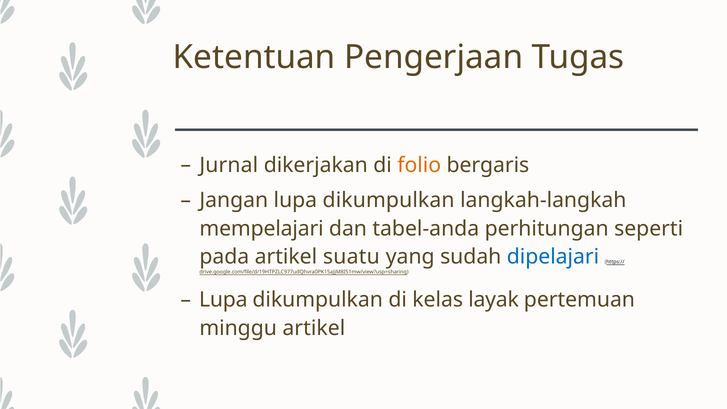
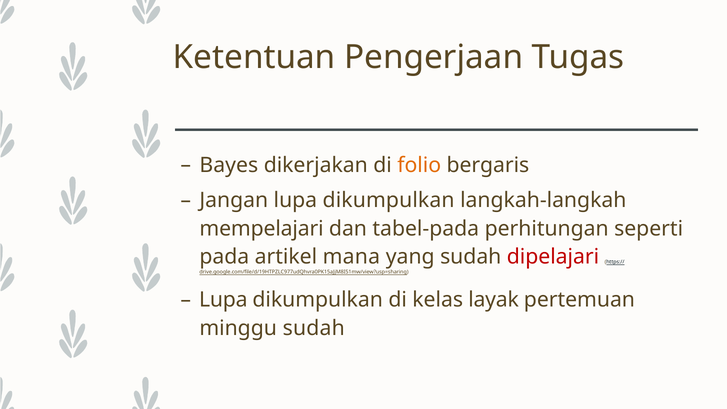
Jurnal: Jurnal -> Bayes (229, 165)
tabel-anda: tabel-anda -> tabel-pada (426, 228)
suatu: suatu -> mana (351, 257)
dipelajari colour: blue -> red (553, 257)
minggu artikel: artikel -> sudah (314, 328)
